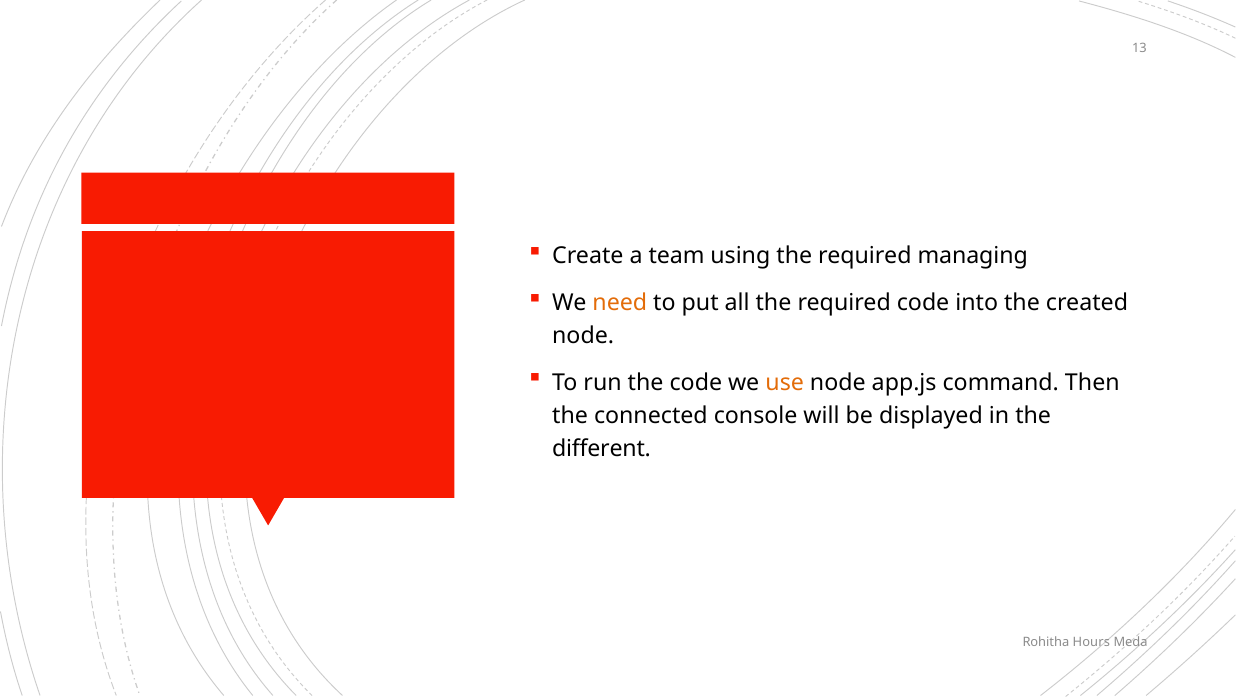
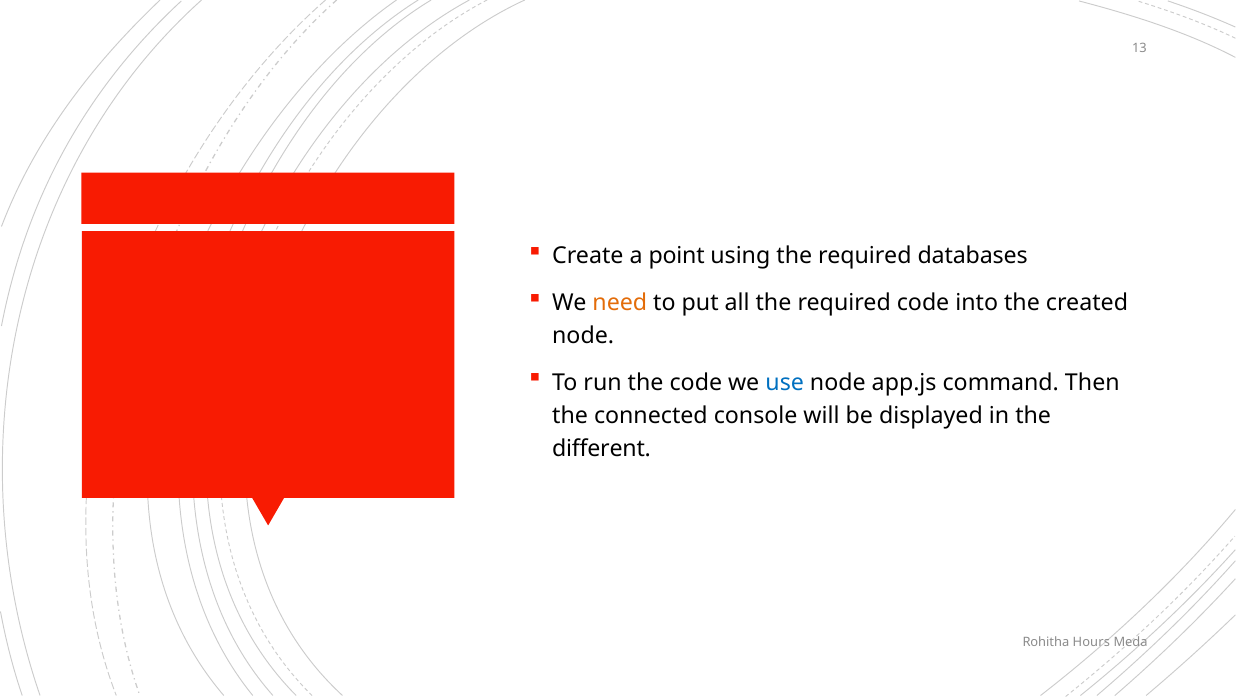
team: team -> point (677, 256)
managing: managing -> databases (973, 256)
use colour: orange -> blue (785, 382)
